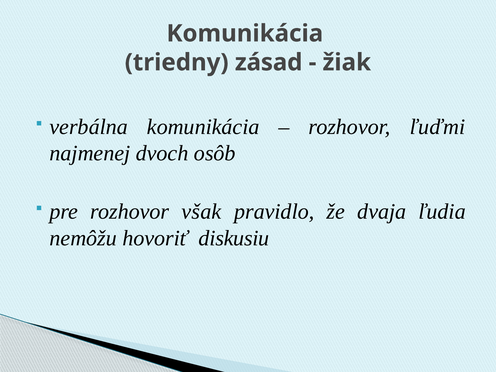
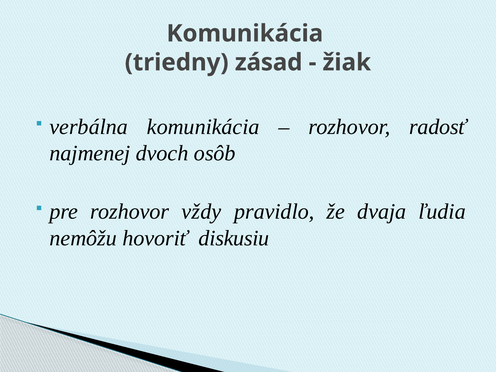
ľuďmi: ľuďmi -> radosť (438, 127)
však: však -> vždy (202, 212)
